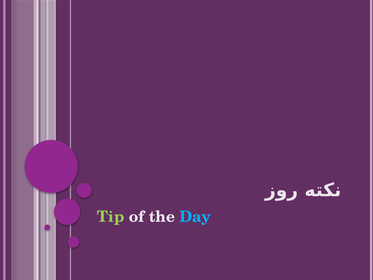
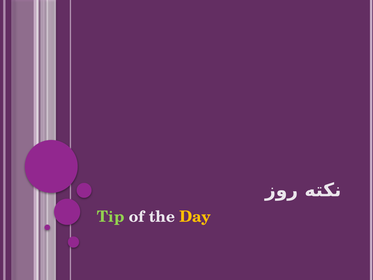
Day colour: light blue -> yellow (195, 217)
